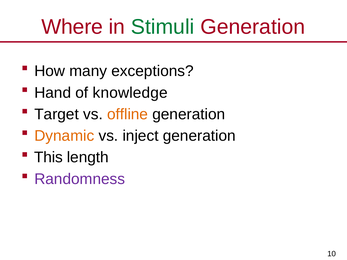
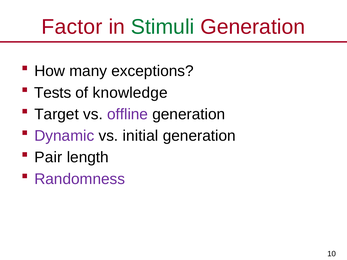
Where: Where -> Factor (72, 27)
Hand: Hand -> Tests (53, 93)
offline colour: orange -> purple (128, 114)
Dynamic colour: orange -> purple (64, 136)
inject: inject -> initial (140, 136)
This: This -> Pair (48, 158)
